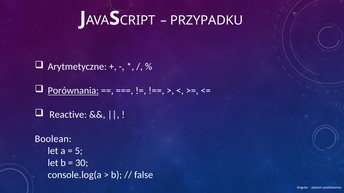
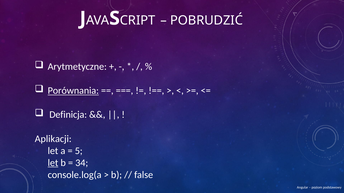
PRZYPADKU: PRZYPADKU -> POBRUDZIĆ (207, 20)
Reactive: Reactive -> Definicja (68, 115)
Boolean: Boolean -> Aplikacji (53, 139)
let underline: none -> present (53, 163)
30: 30 -> 34 (82, 163)
